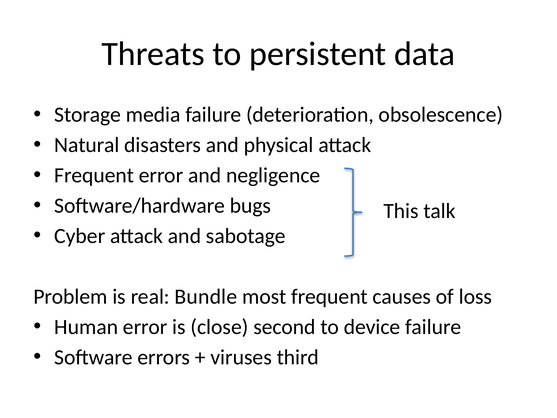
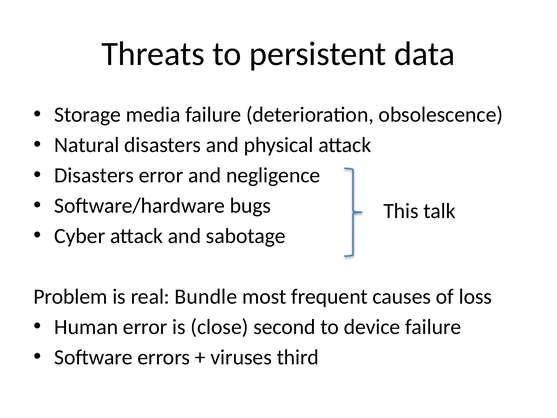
Frequent: Frequent -> Disasters (94, 175)
